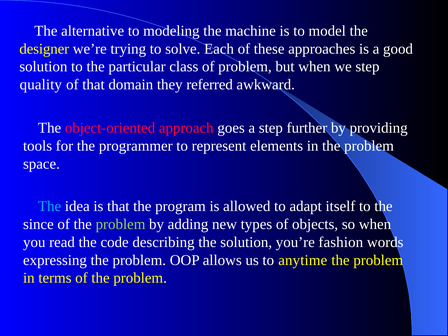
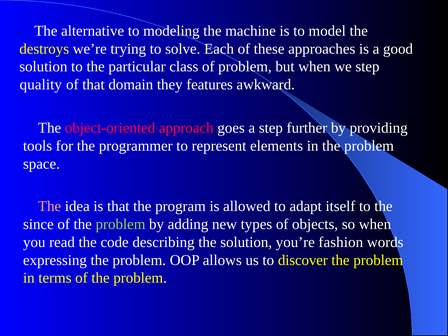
designer: designer -> destroys (44, 49)
referred: referred -> features (210, 85)
The colour: light blue -> pink (50, 206)
anytime: anytime -> discover (303, 260)
